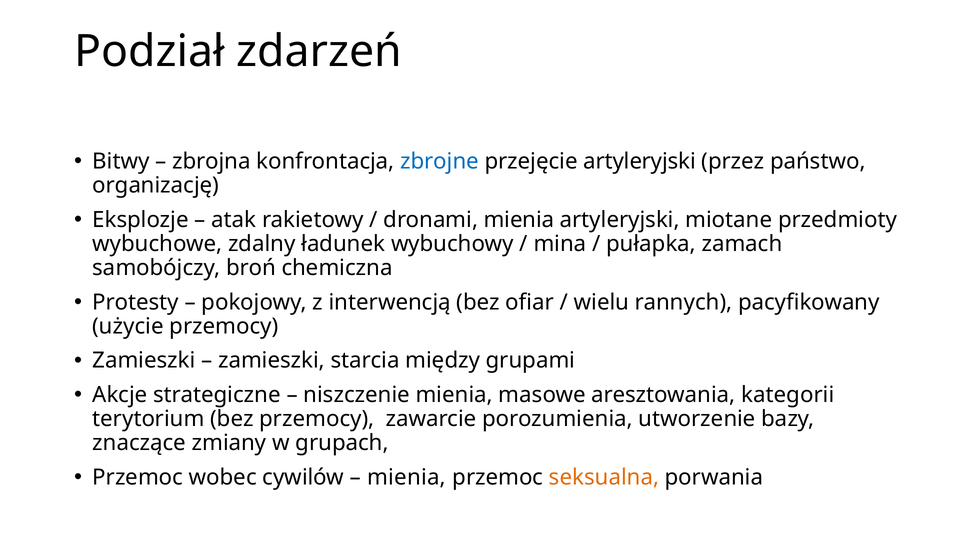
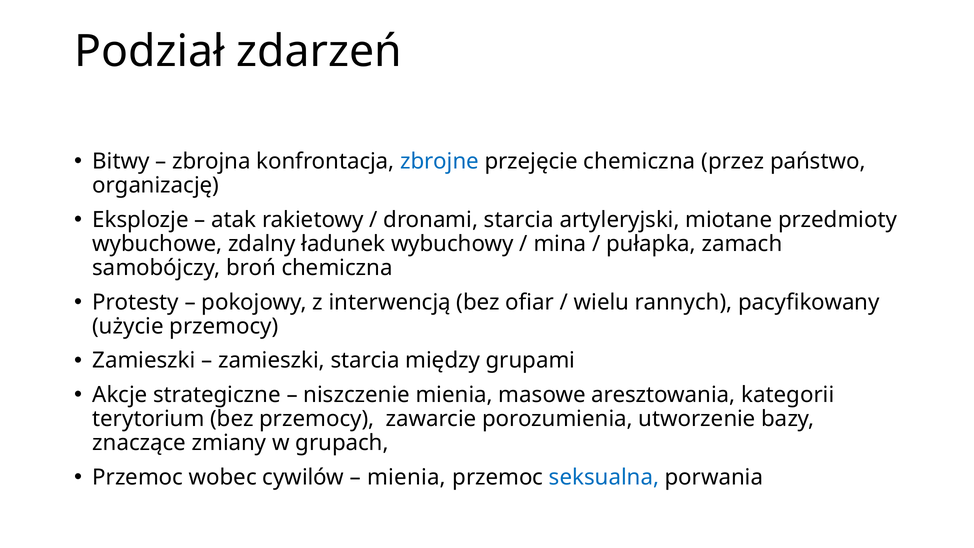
przejęcie artyleryjski: artyleryjski -> chemiczna (639, 161)
dronami mienia: mienia -> starcia (519, 220)
seksualna colour: orange -> blue (604, 477)
